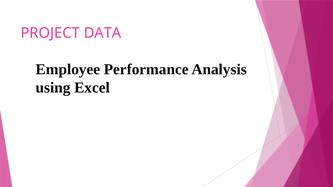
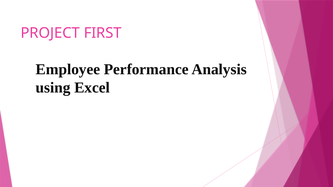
DATA: DATA -> FIRST (103, 33)
